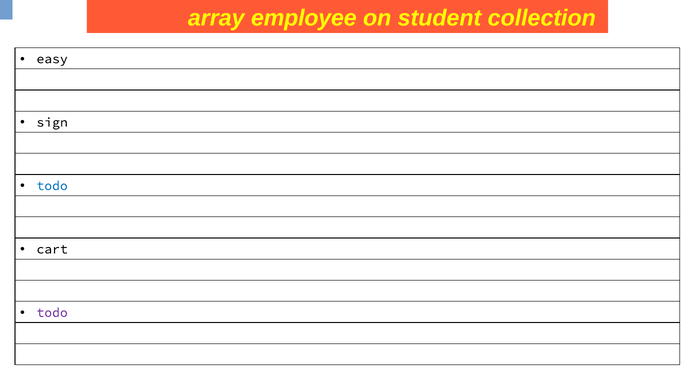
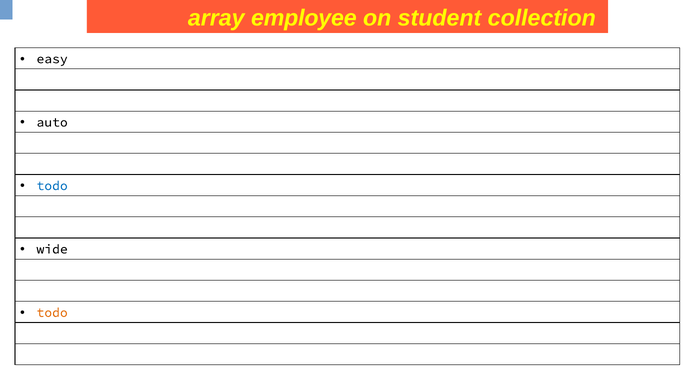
sign: sign -> auto (52, 122)
cart: cart -> wide (52, 249)
todo colour: purple -> orange (52, 313)
